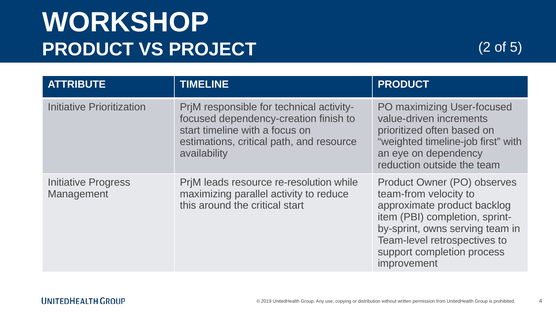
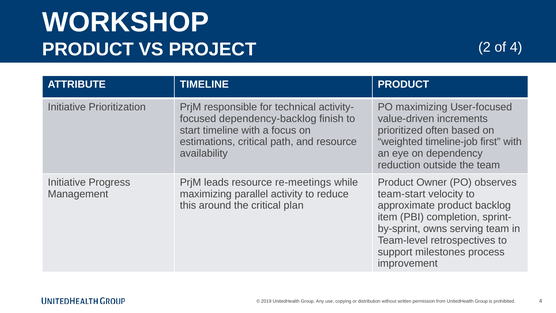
of 5: 5 -> 4 (516, 47)
dependency-creation: dependency-creation -> dependency-backlog (268, 119)
re-resolution: re-resolution -> re-meetings (303, 182)
team-from: team-from -> team-start (402, 194)
critical start: start -> plan (294, 205)
support completion: completion -> milestones (440, 252)
